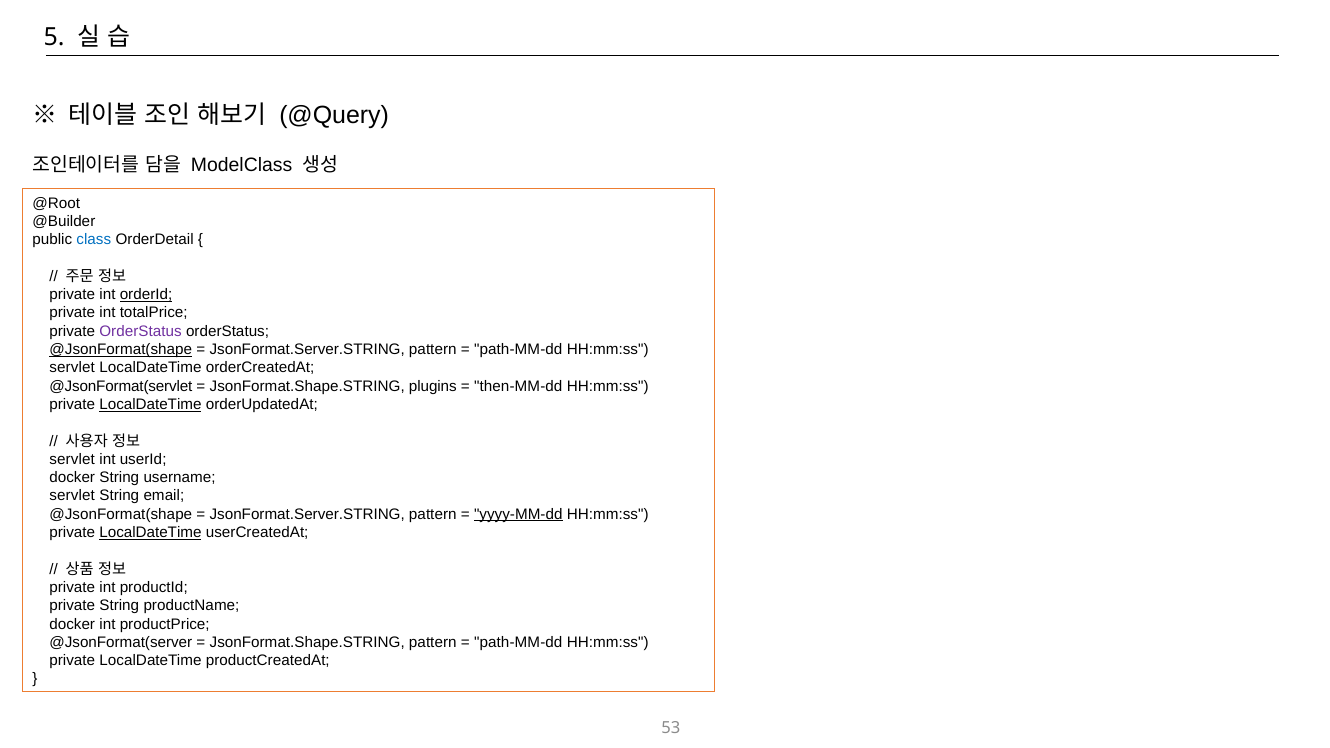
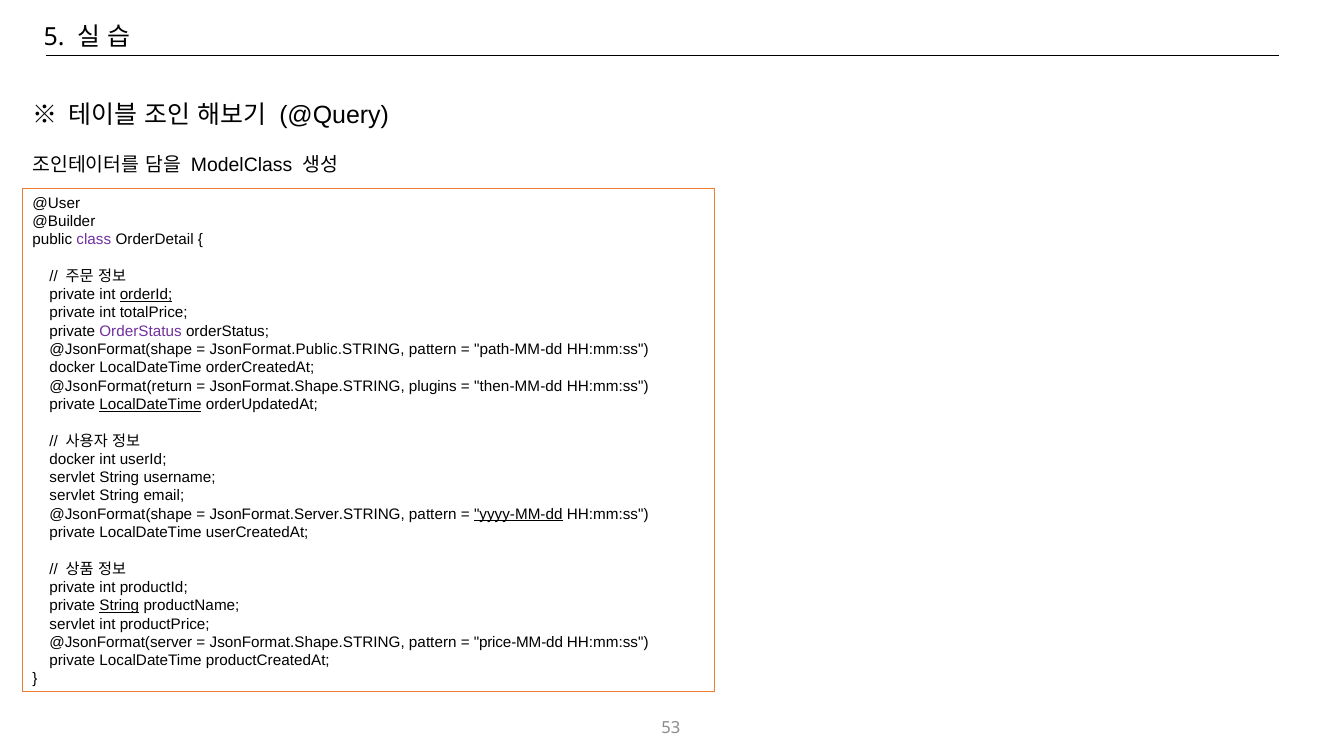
@Root: @Root -> @User (56, 203)
class colour: blue -> purple (94, 240)
@JsonFormat(shape underline: present -> none (121, 350)
JsonFormat.Server.STRING: JsonFormat.Server.STRING -> JsonFormat.Public.STRING (307, 350)
servlet: servlet -> docker (72, 368)
@JsonFormat(servlet: @JsonFormat(servlet -> @JsonFormat(return (121, 386)
servlet: servlet -> docker (72, 459)
docker: docker -> servlet (72, 478)
LocalDateTime underline: present -> none (150, 533)
String underline: none -> present (119, 606)
docker: docker -> servlet (72, 624)
path-MM-dd: path-MM-dd -> price-MM-dd (518, 642)
